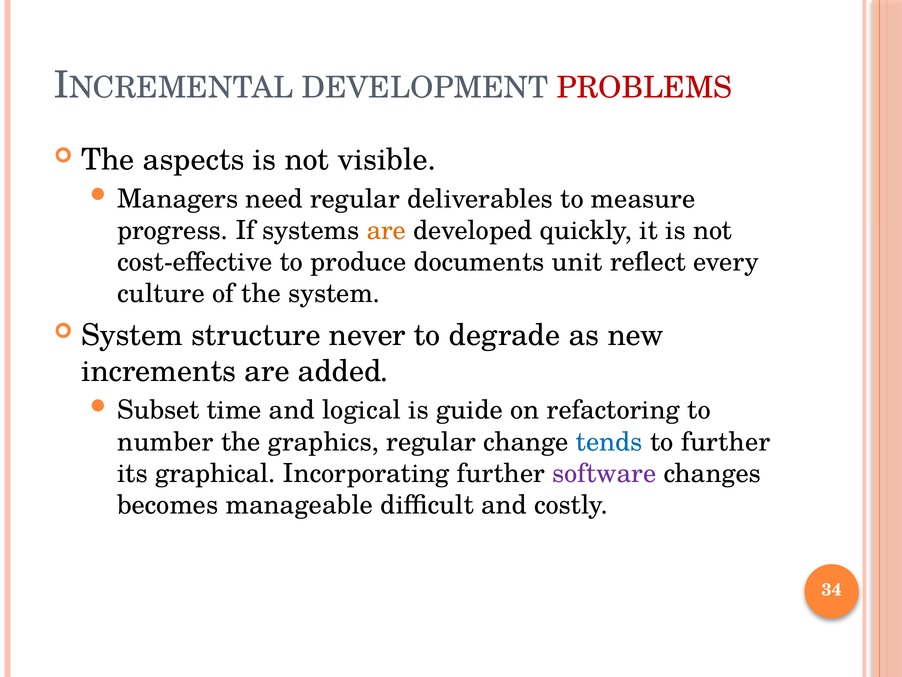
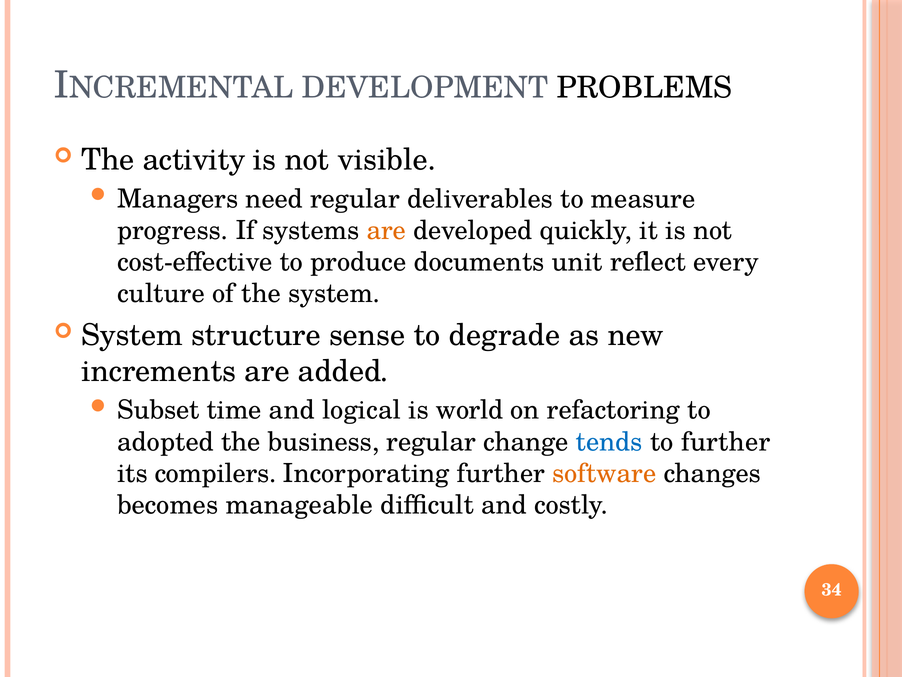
PROBLEMS colour: red -> black (645, 88)
aspects: aspects -> activity (194, 160)
never: never -> sense (367, 335)
guide: guide -> world (470, 410)
number: number -> adopted (166, 441)
graphics: graphics -> business (324, 441)
graphical: graphical -> compilers (215, 473)
software colour: purple -> orange (604, 473)
